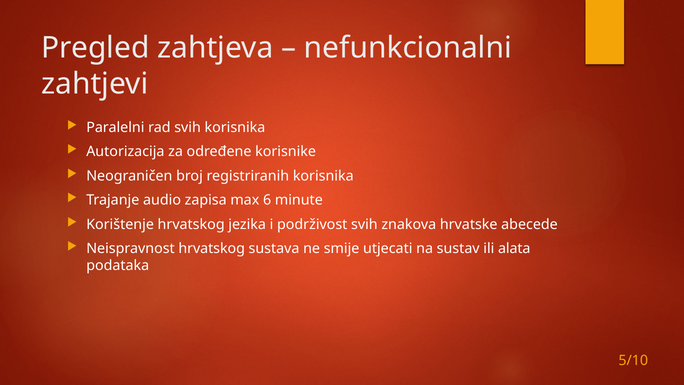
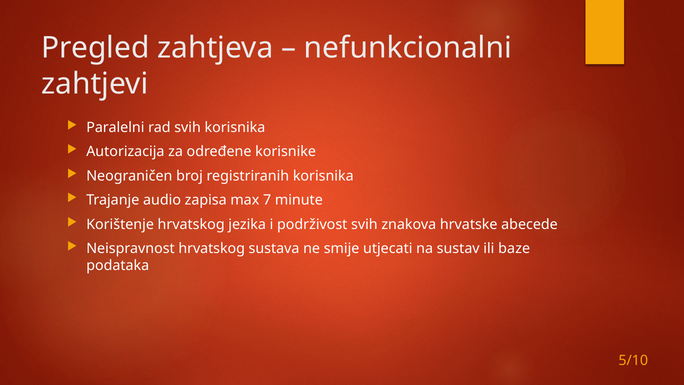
6: 6 -> 7 (267, 200)
alata: alata -> baze (514, 248)
